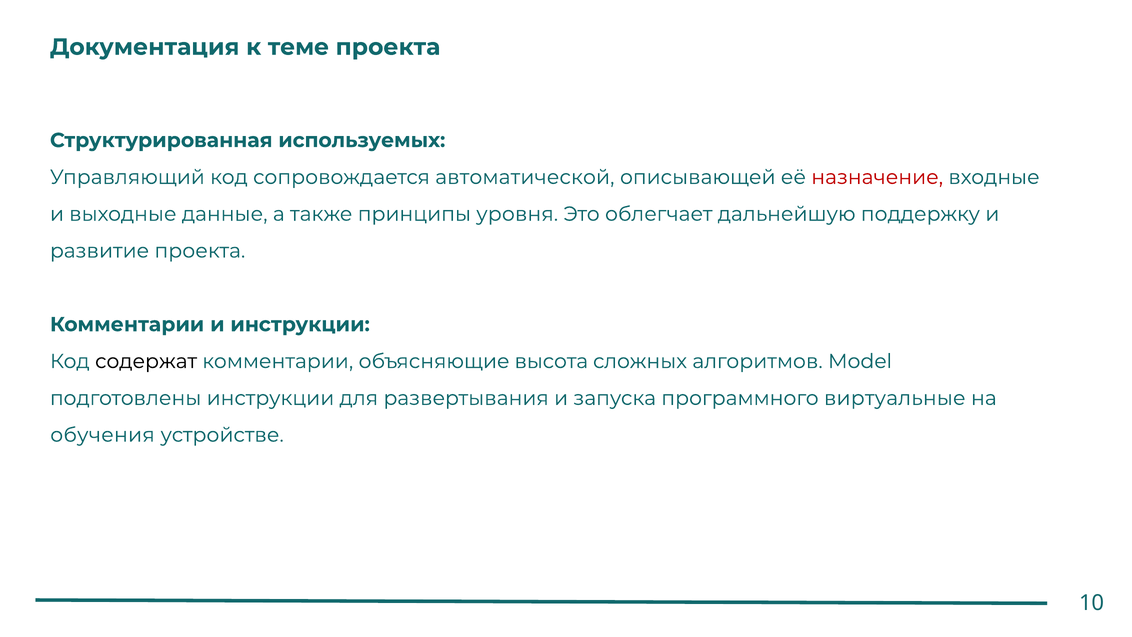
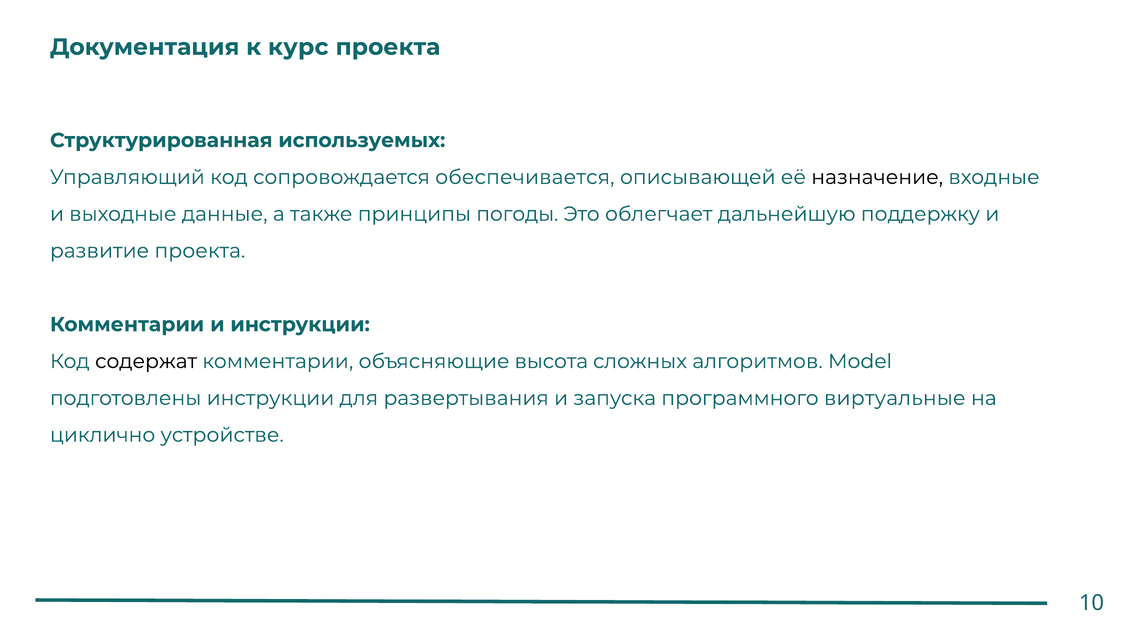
теме: теме -> курс (298, 47)
автоматической: автоматической -> обеспечивается (525, 177)
назначение colour: red -> black (877, 177)
уровня: уровня -> погоды (517, 214)
обучения: обучения -> циклично (103, 435)
